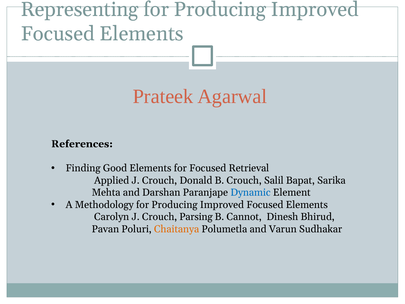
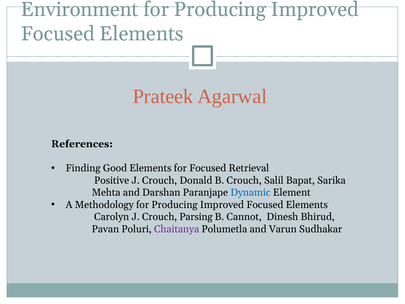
Representing: Representing -> Environment (80, 9)
Applied: Applied -> Positive (112, 180)
Chaitanya colour: orange -> purple (177, 229)
